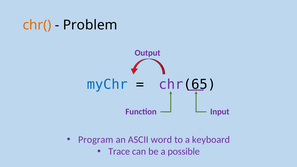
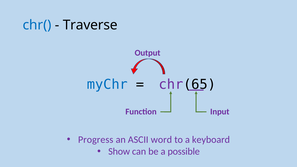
chr( colour: orange -> blue (37, 25)
Problem: Problem -> Traverse (90, 25)
Program: Program -> Progress (96, 140)
Trace: Trace -> Show (119, 152)
